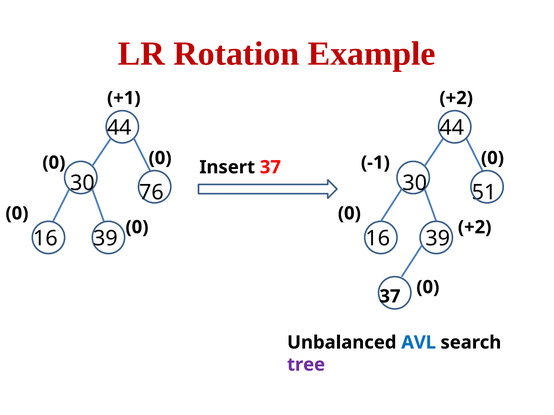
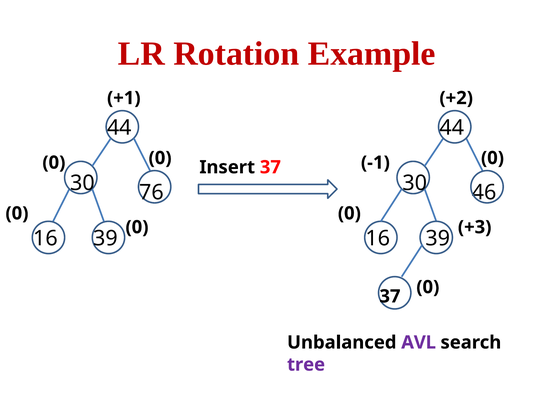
51: 51 -> 46 (484, 193)
39 +2: +2 -> +3 (475, 227)
AVL colour: blue -> purple (419, 343)
